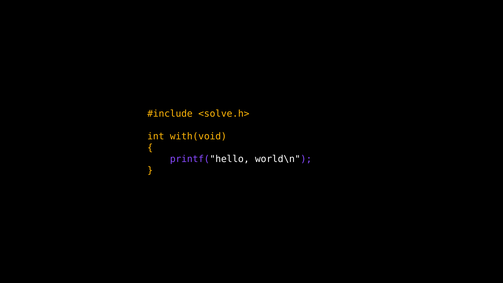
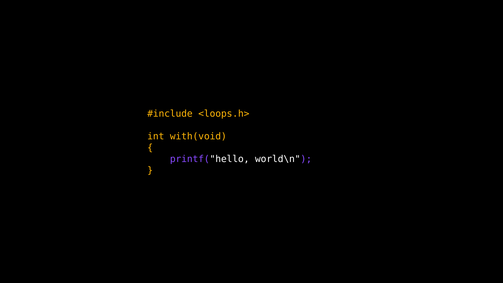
<solve.h>: <solve.h> -> <loops.h> (224, 114)
